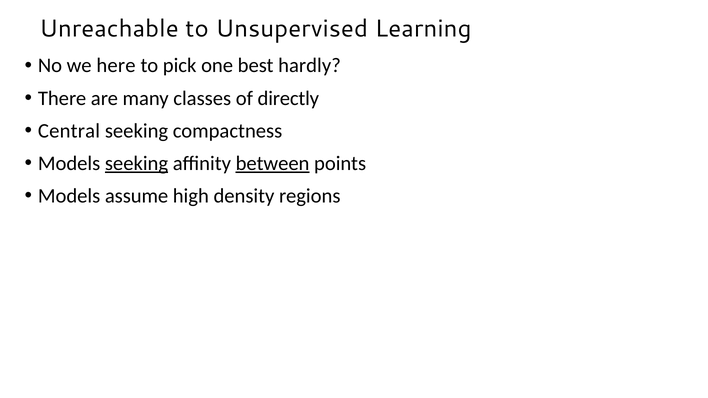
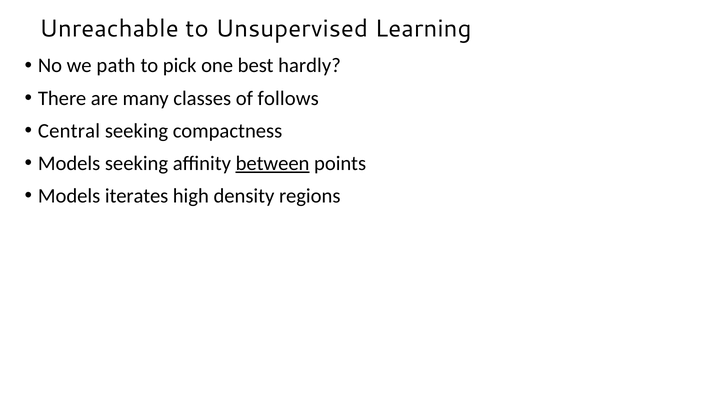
here: here -> path (116, 66)
directly: directly -> follows (288, 98)
seeking underline: present -> none (137, 163)
assume: assume -> iterates (137, 196)
